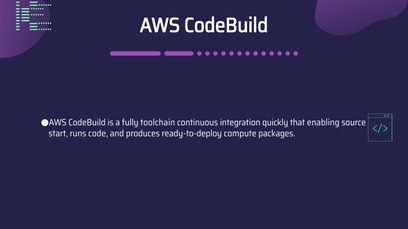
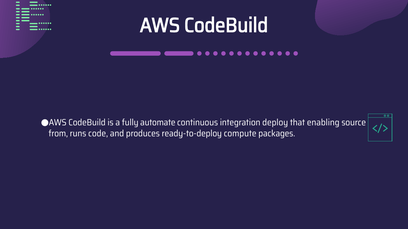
toolchain: toolchain -> automate (158, 123)
quickly: quickly -> deploy (275, 123)
start: start -> from (58, 134)
